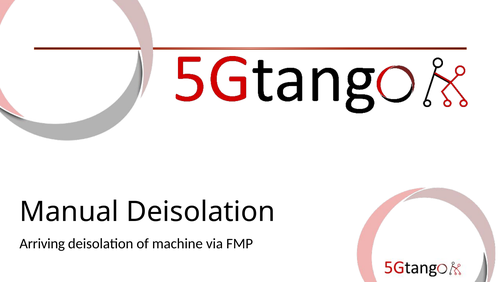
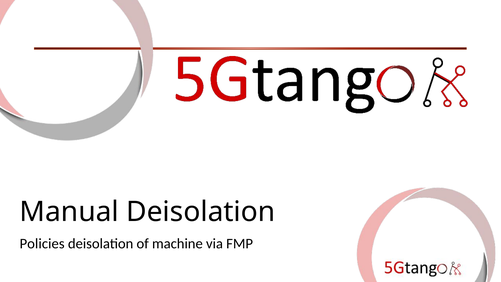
Arriving: Arriving -> Policies (42, 243)
